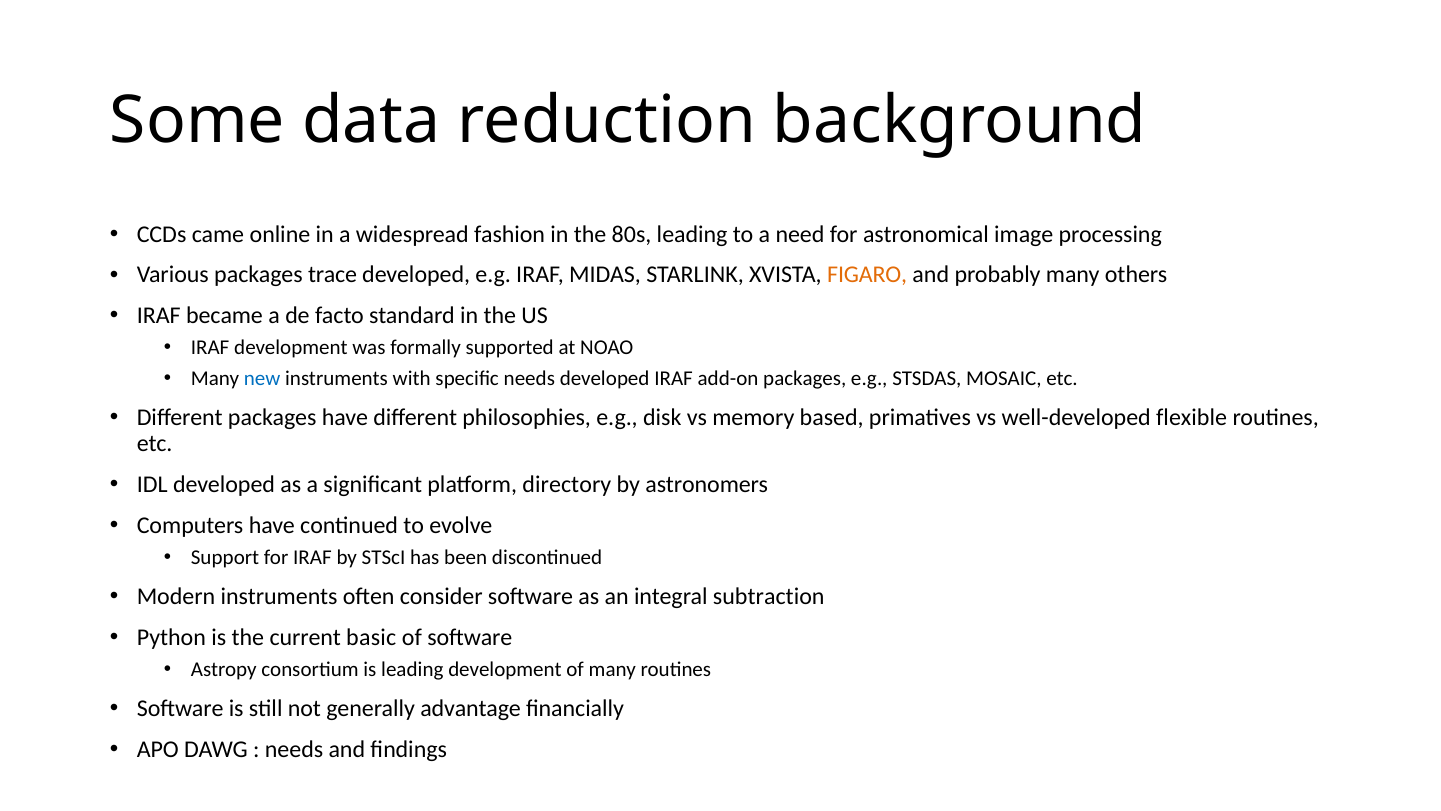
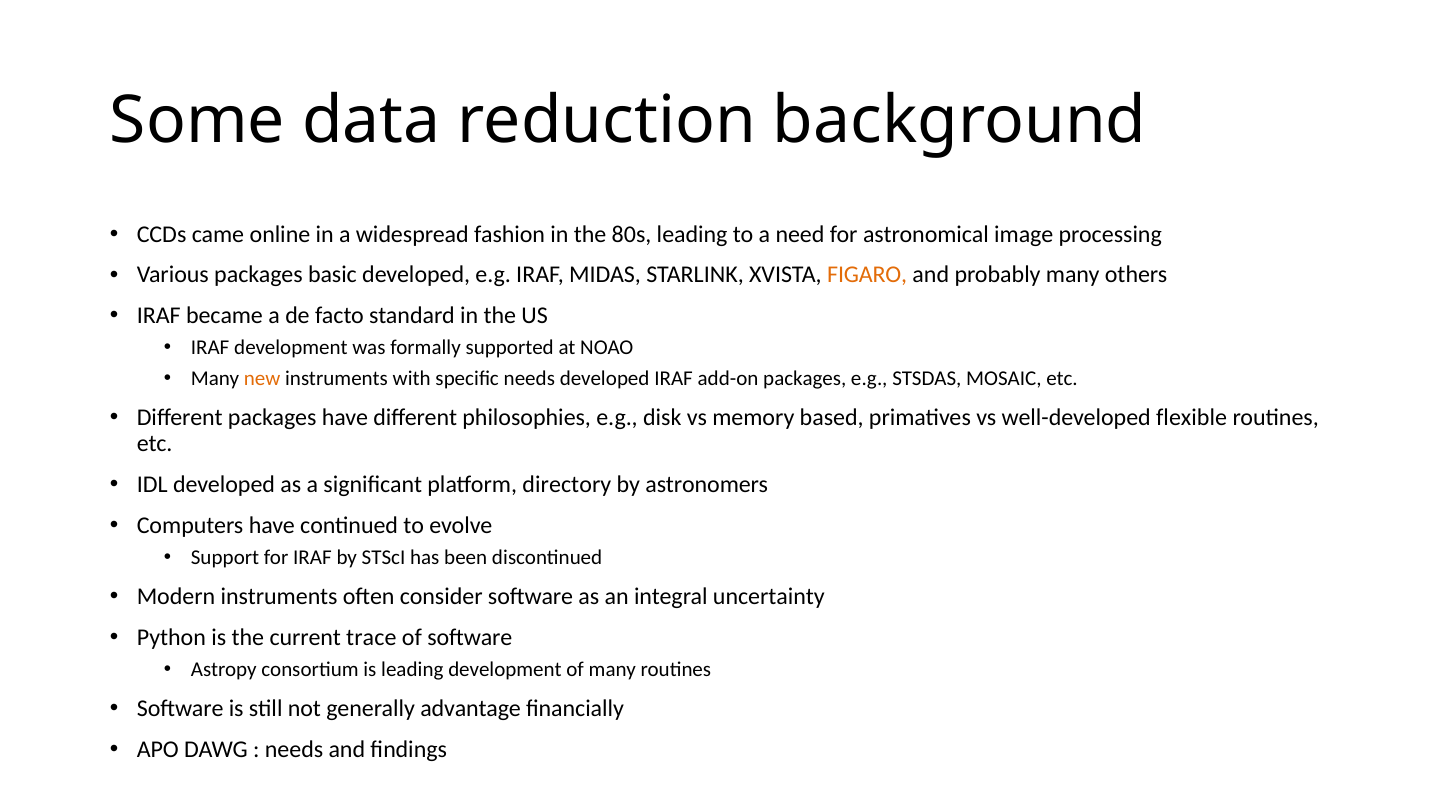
trace: trace -> basic (332, 275)
new colour: blue -> orange (262, 378)
subtraction: subtraction -> uncertainty (769, 596)
basic: basic -> trace (371, 637)
